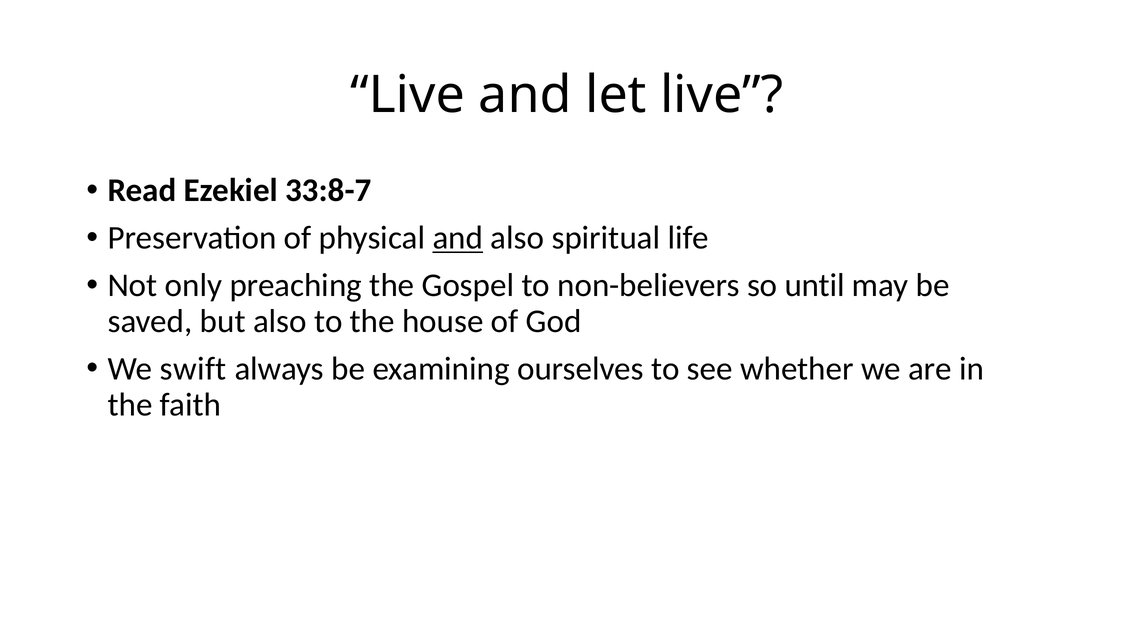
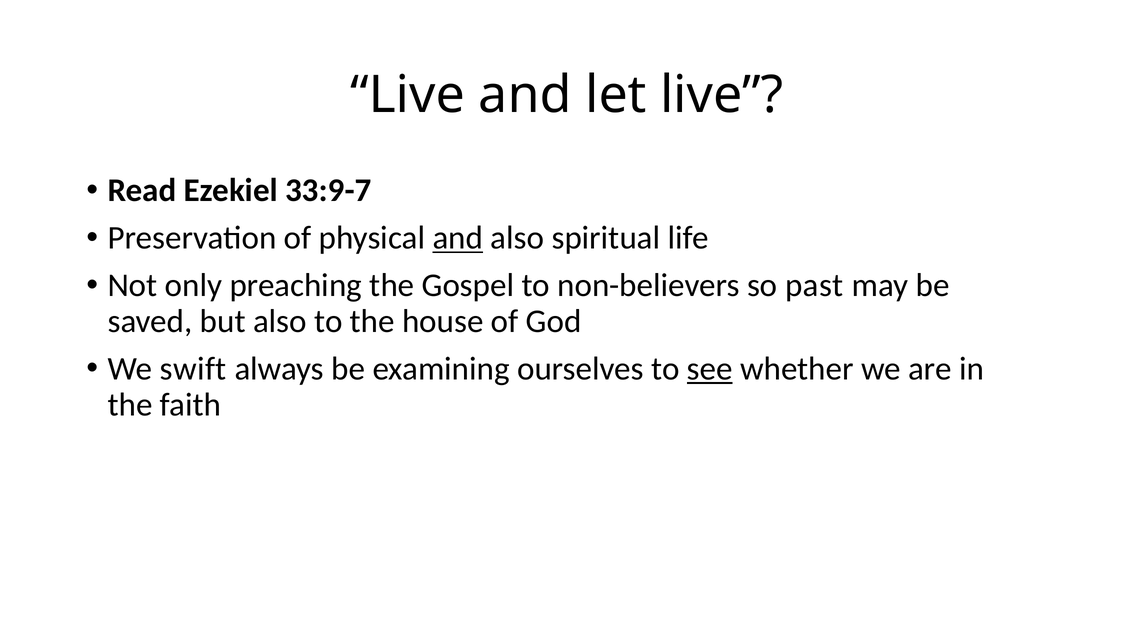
33:8-7: 33:8-7 -> 33:9-7 (328, 190)
until: until -> past (814, 286)
see underline: none -> present (710, 369)
